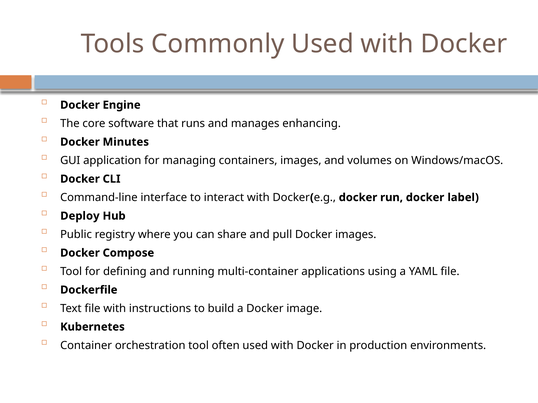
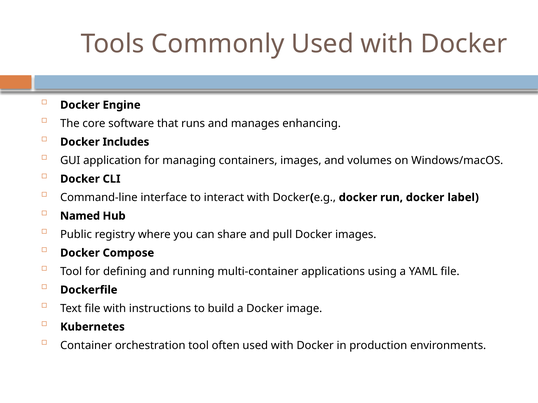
Minutes: Minutes -> Includes (126, 142)
Deploy: Deploy -> Named (80, 216)
